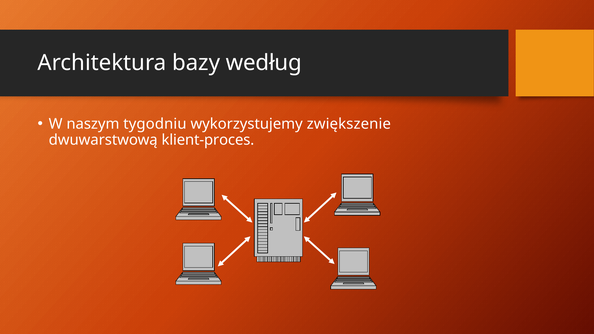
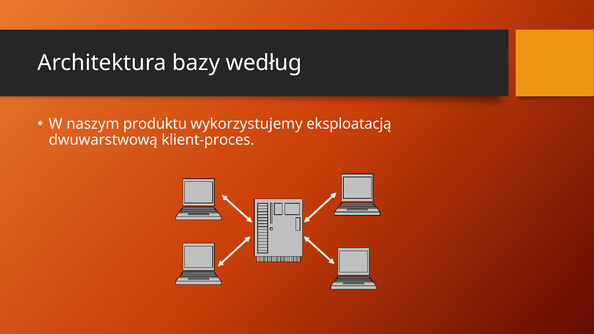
tygodniu: tygodniu -> produktu (155, 124)
zwiększenie: zwiększenie -> eksploatacją (349, 124)
